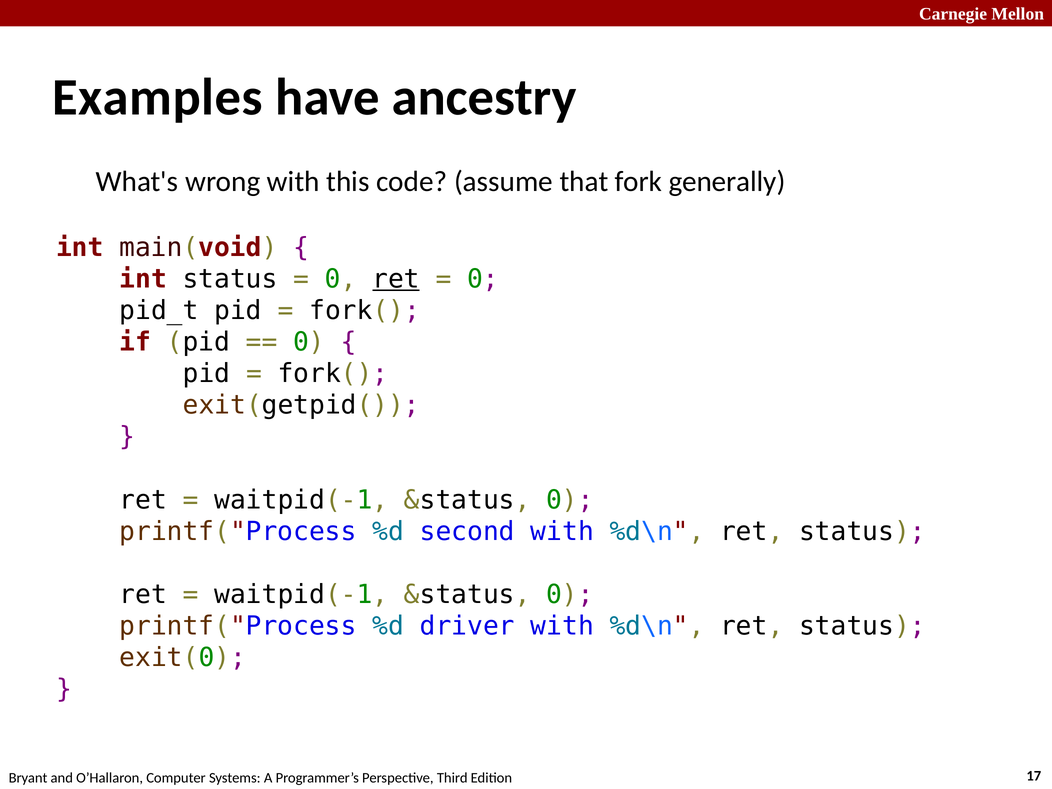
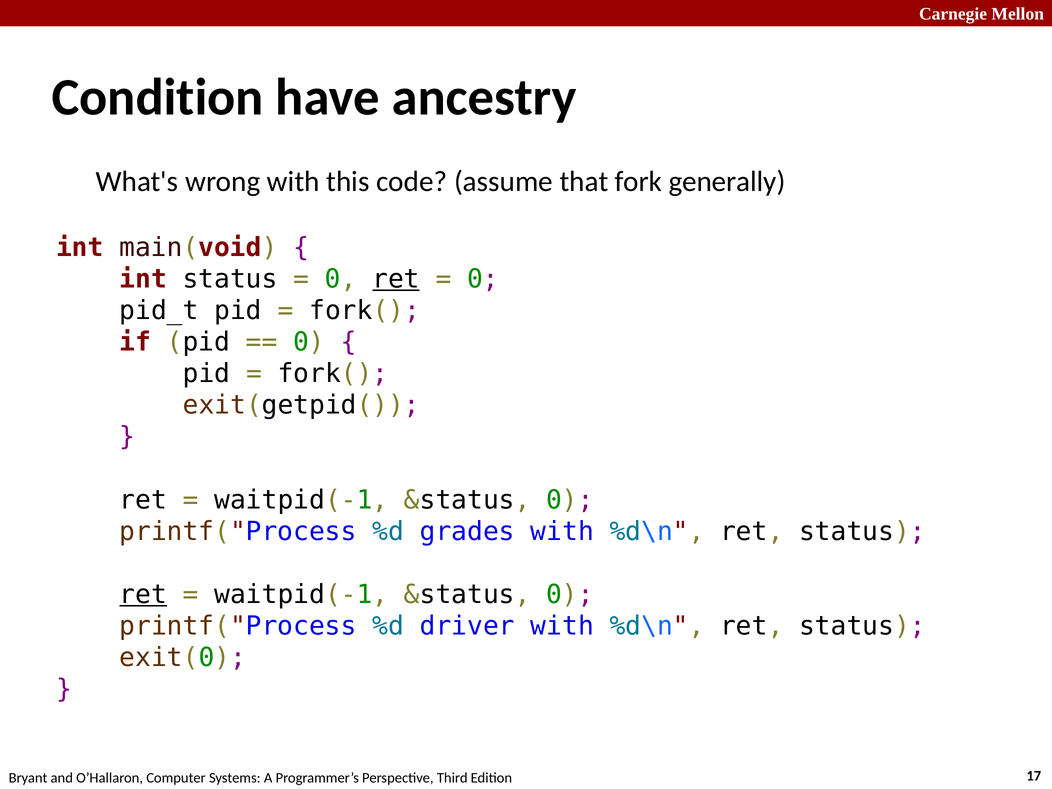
Examples: Examples -> Condition (158, 98)
second: second -> grades (467, 531)
ret underline: none -> present (143, 595)
